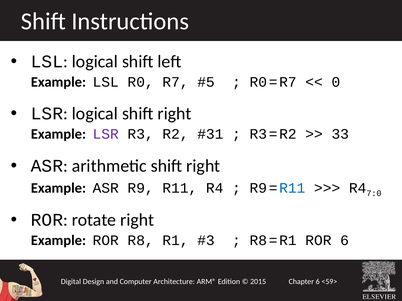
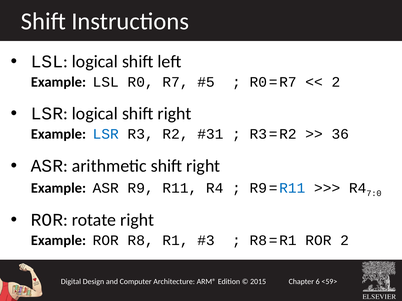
0: 0 -> 2 (336, 82)
LSR colour: purple -> blue (106, 134)
33: 33 -> 36 (340, 134)
ROR 6: 6 -> 2 (345, 241)
